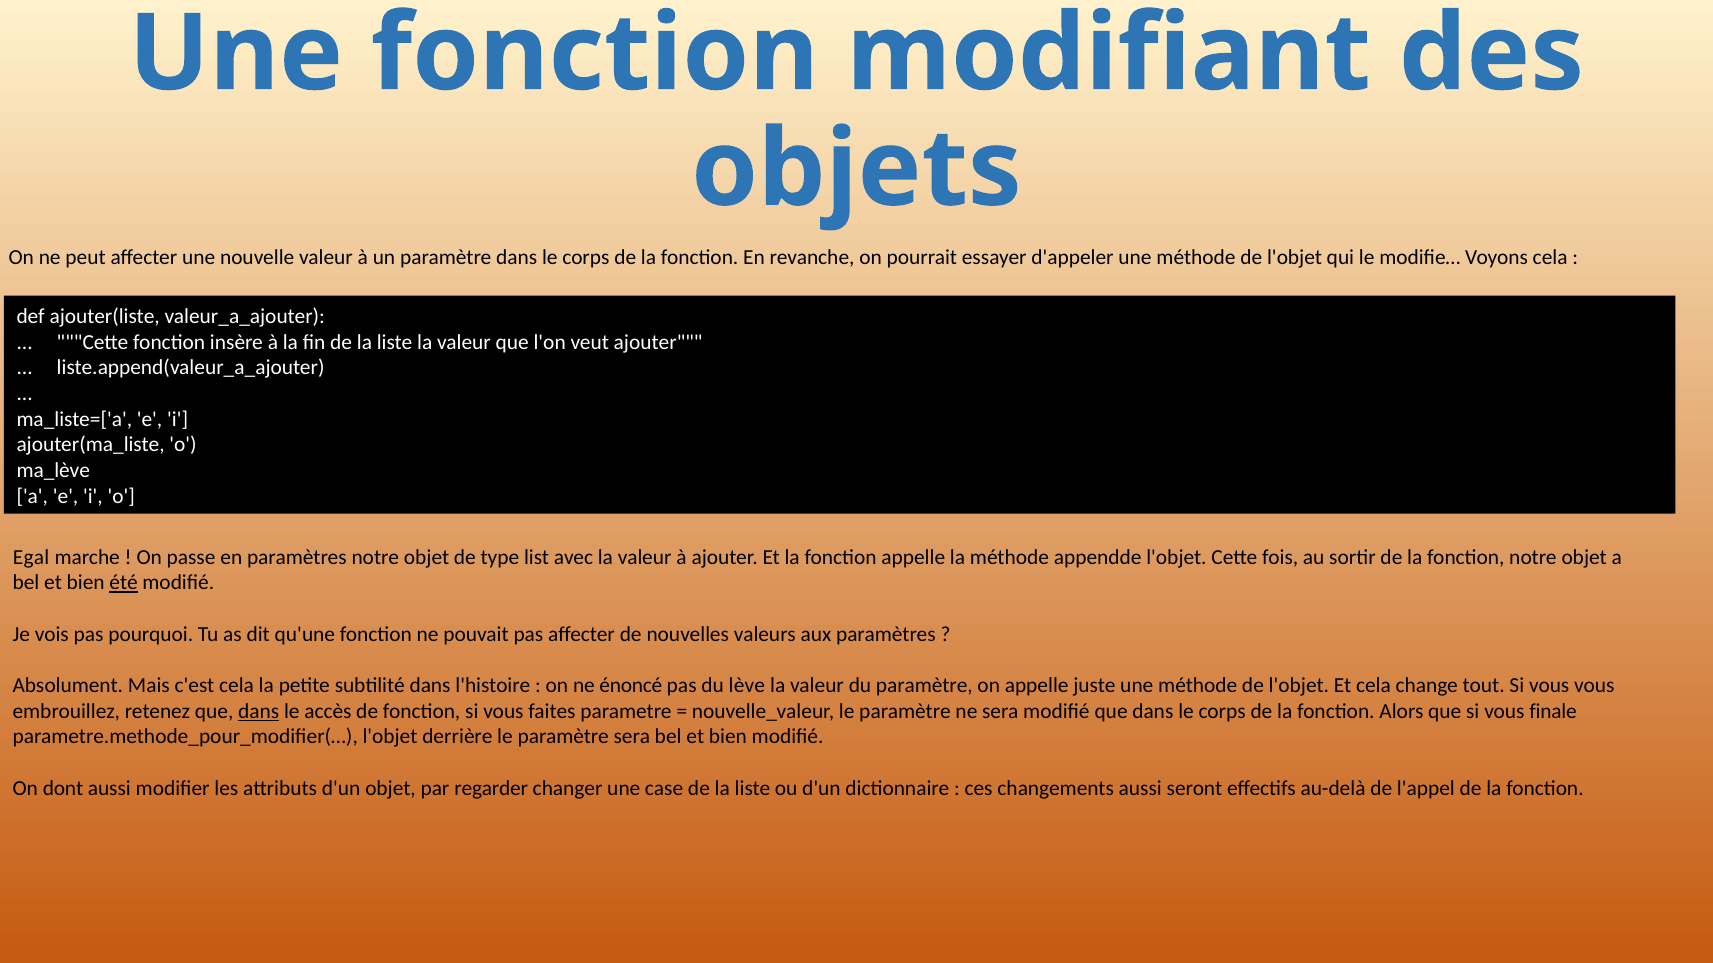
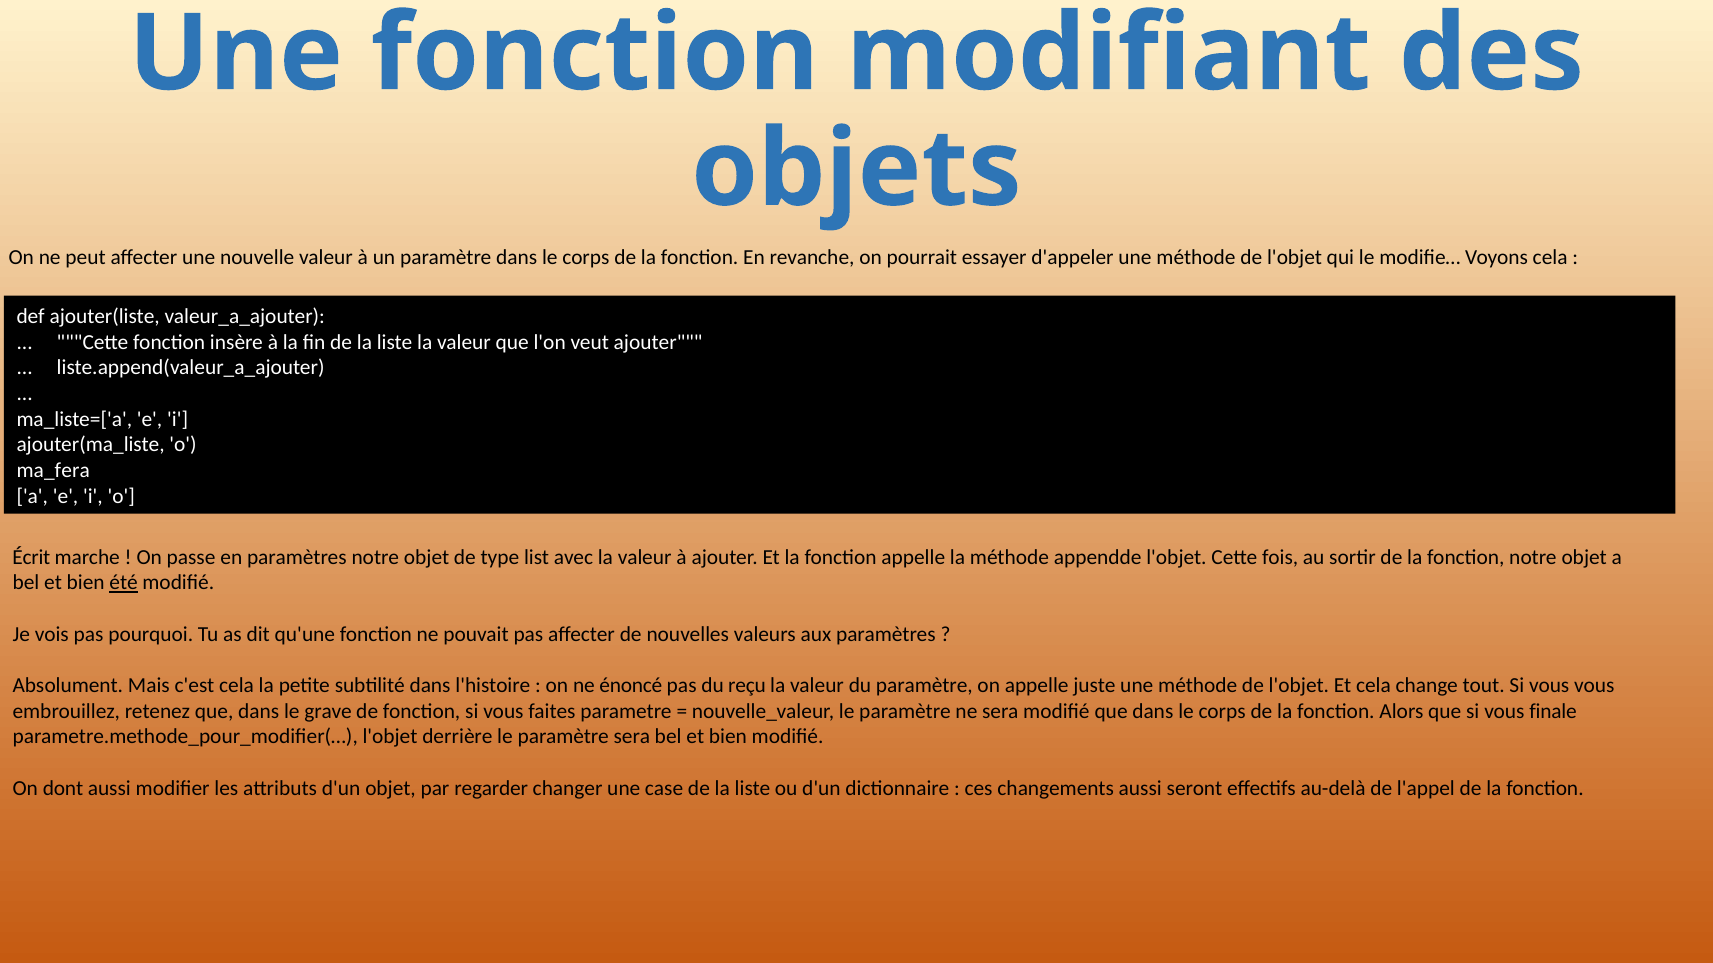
ma_lève: ma_lève -> ma_fera (53, 471)
Egal: Egal -> Écrit (31, 557)
lève: lève -> reçu (747, 686)
dans underline: present -> none (259, 712)
accès: accès -> grave (328, 712)
